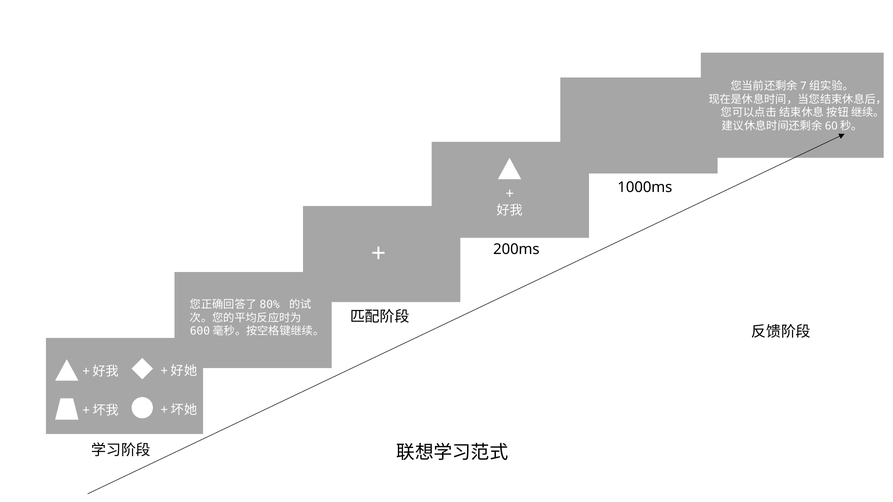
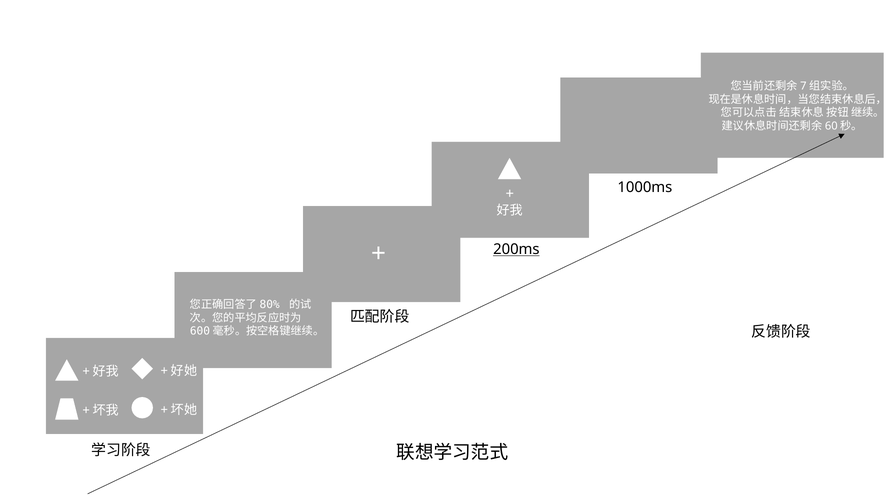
200ms underline: none -> present (516, 250)
